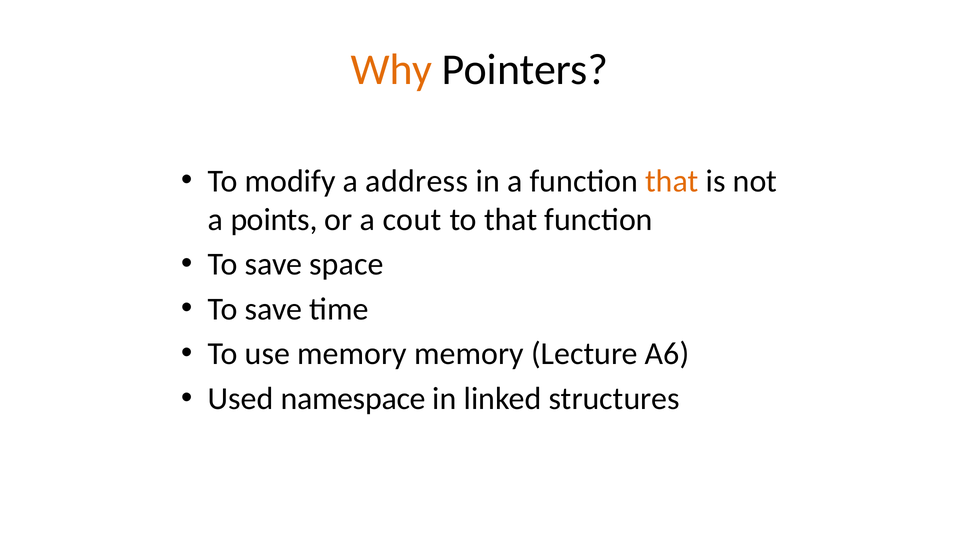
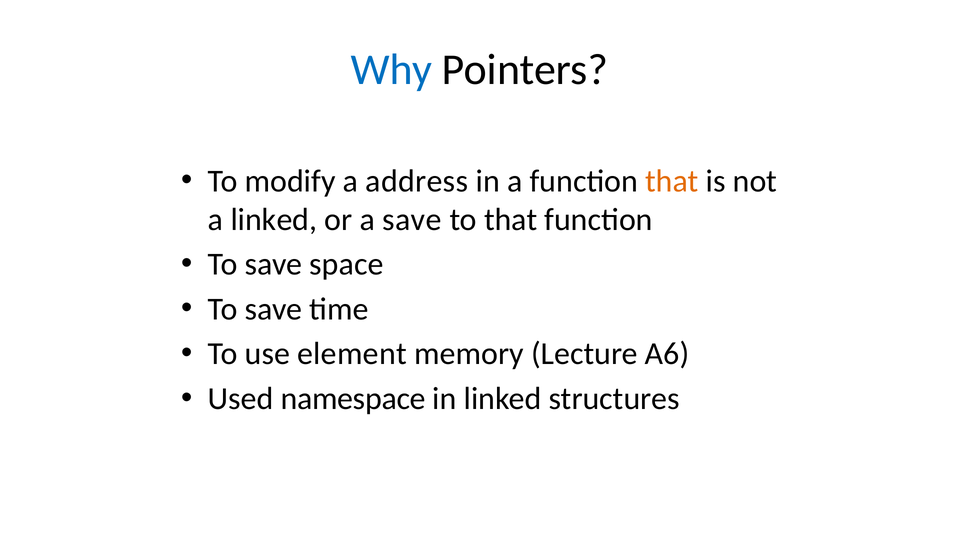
Why colour: orange -> blue (392, 70)
a points: points -> linked (274, 219)
a cout: cout -> save (412, 219)
use memory: memory -> element (352, 354)
